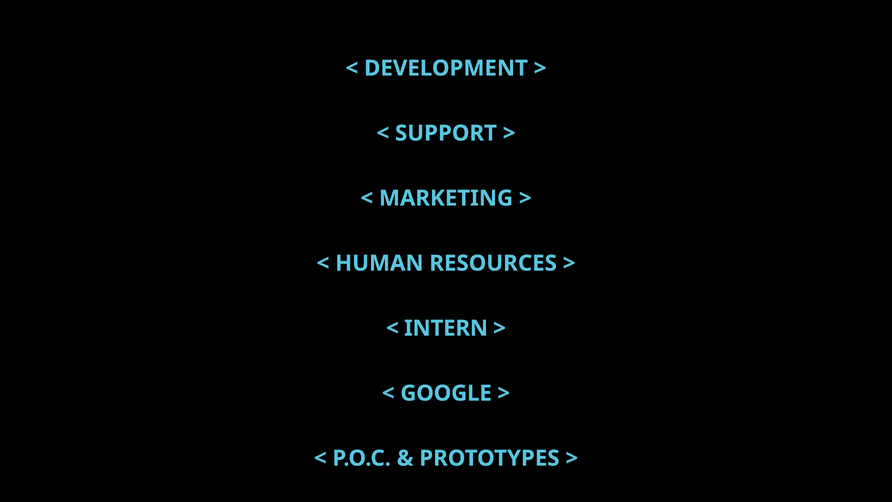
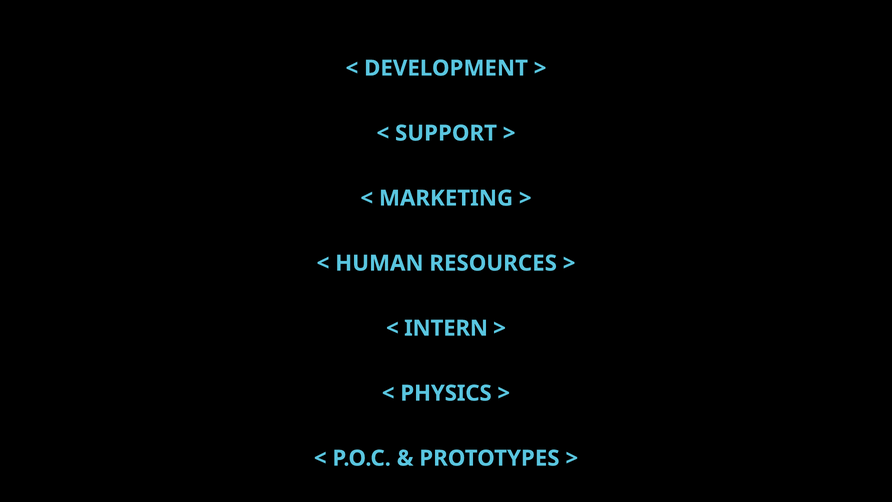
GOOGLE: GOOGLE -> PHYSICS (446, 393)
